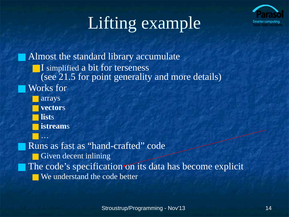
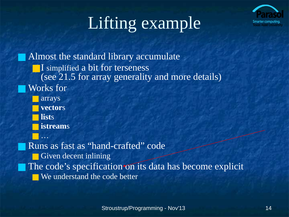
point: point -> array (102, 77)
